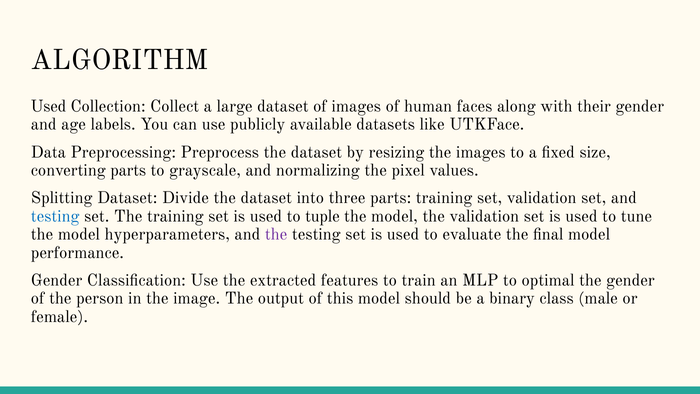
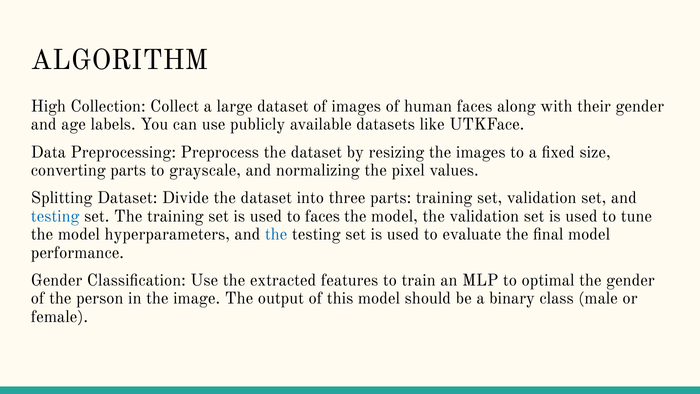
Used: Used -> High (48, 106)
to tuple: tuple -> faces (322, 216)
the colour: purple -> blue (276, 234)
